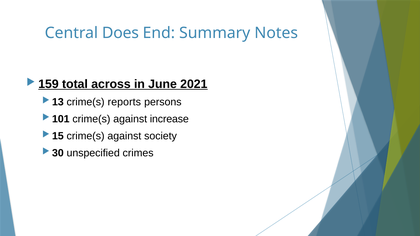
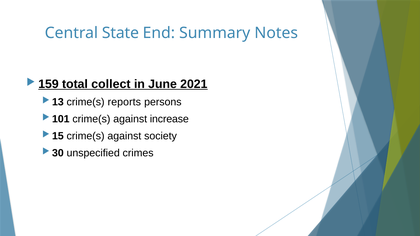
Does: Does -> State (120, 33)
across: across -> collect (111, 84)
